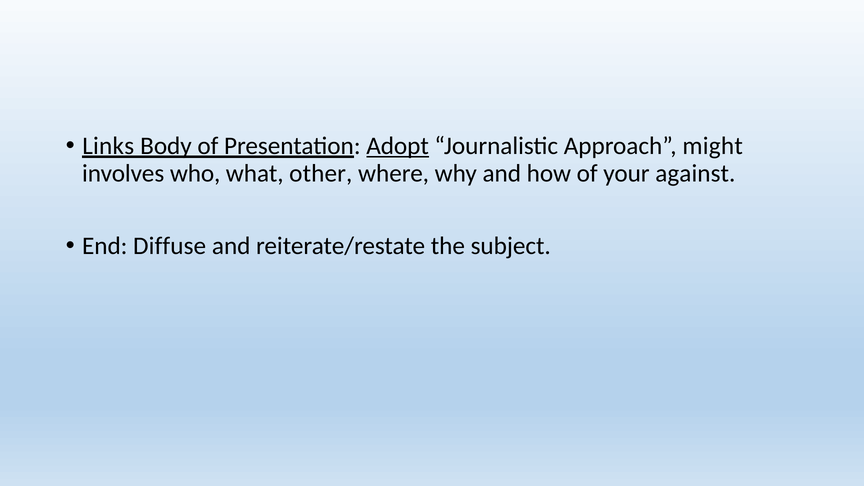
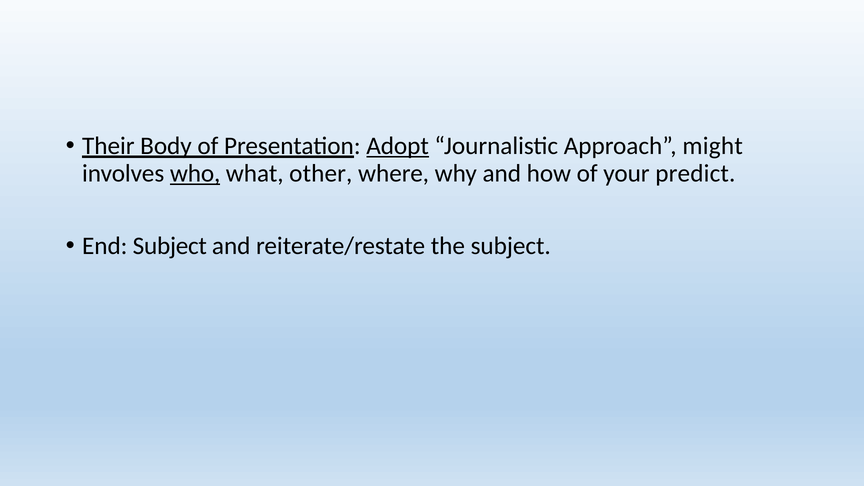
Links: Links -> Their (108, 146)
who underline: none -> present (195, 173)
against: against -> predict (695, 173)
End Diffuse: Diffuse -> Subject (170, 246)
